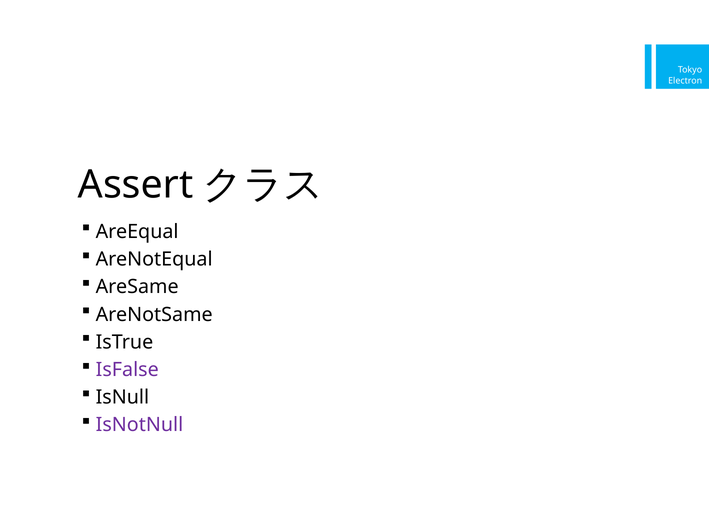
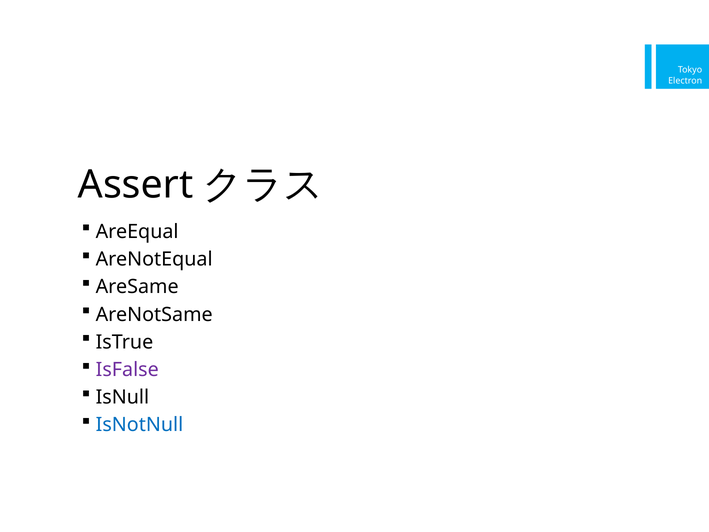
IsNotNull colour: purple -> blue (139, 425)
